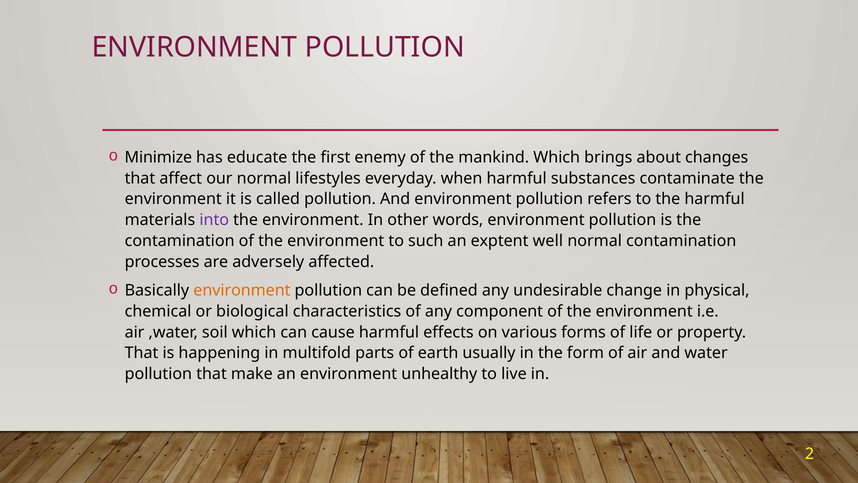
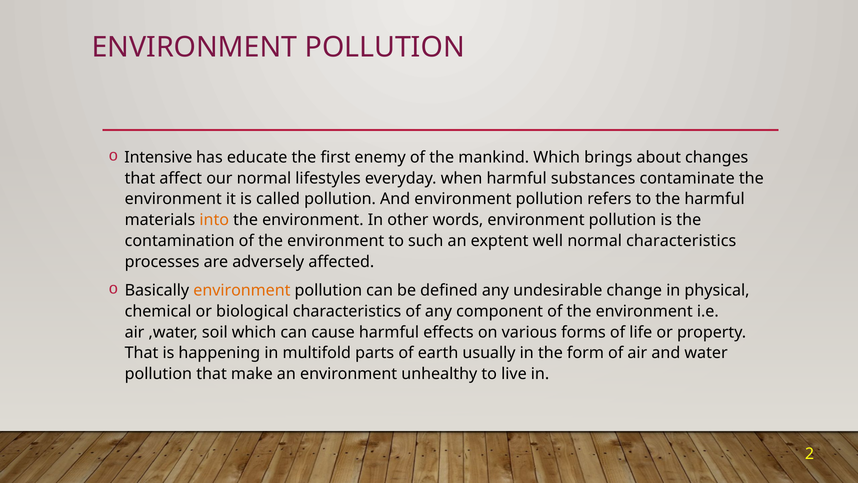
Minimize: Minimize -> Intensive (158, 157)
into colour: purple -> orange (214, 220)
normal contamination: contamination -> characteristics (681, 241)
